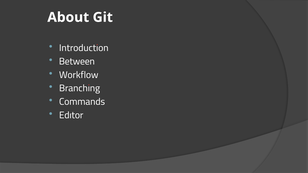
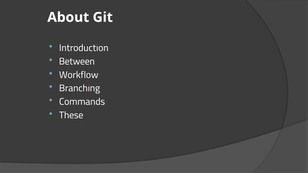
Editor: Editor -> These (71, 115)
